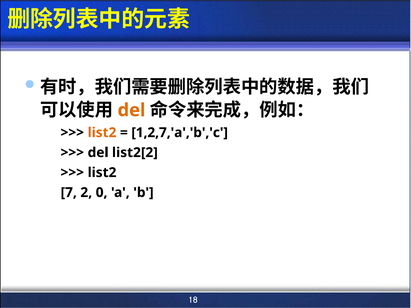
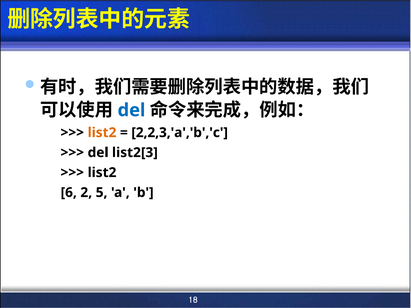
del colour: orange -> blue (132, 110)
1,2,7,'a','b','c: 1,2,7,'a','b','c -> 2,2,3,'a','b','c (180, 133)
list2[2: list2[2 -> list2[3 (135, 153)
7: 7 -> 6 (69, 193)
0: 0 -> 5 (102, 193)
